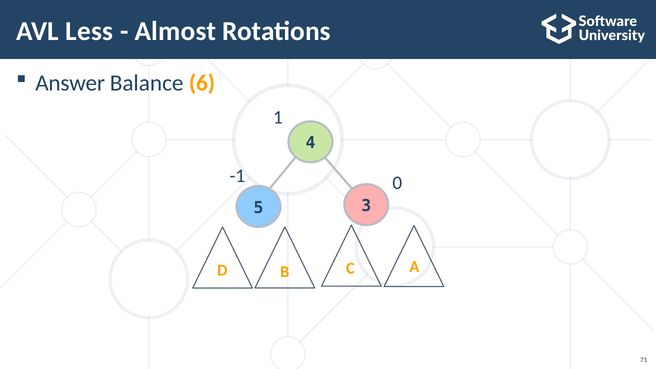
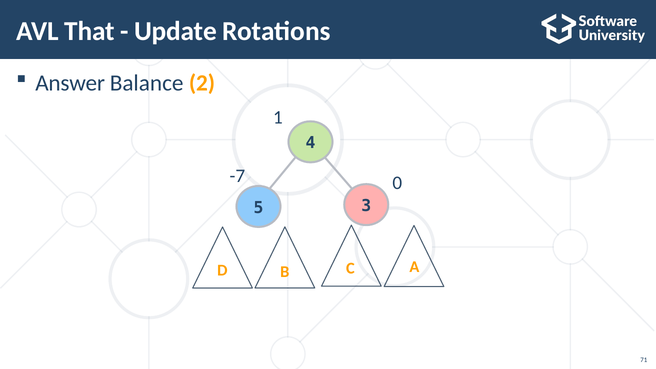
Less: Less -> That (90, 31)
Almost: Almost -> Update (176, 31)
6: 6 -> 2 (202, 83)
-1: -1 -> -7 (237, 176)
